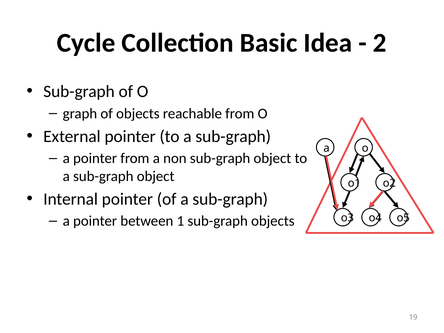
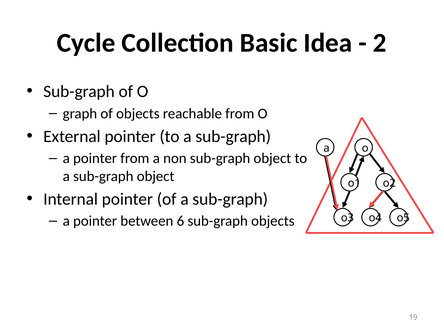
1: 1 -> 6 (180, 221)
